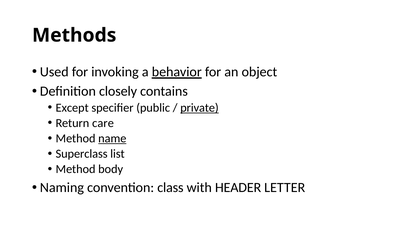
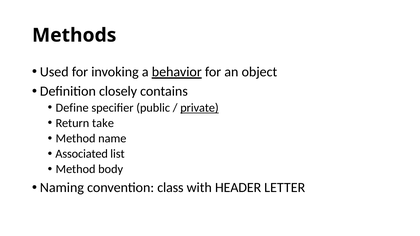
Except: Except -> Define (72, 108)
care: care -> take (103, 123)
name underline: present -> none (112, 139)
Superclass: Superclass -> Associated (82, 154)
